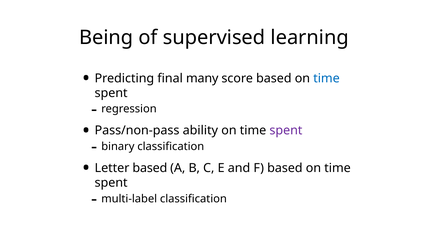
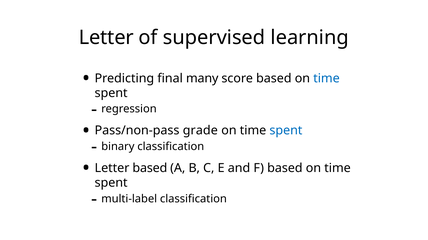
Being: Being -> Letter (106, 38)
ability: ability -> grade (200, 131)
spent colour: purple -> blue (286, 131)
